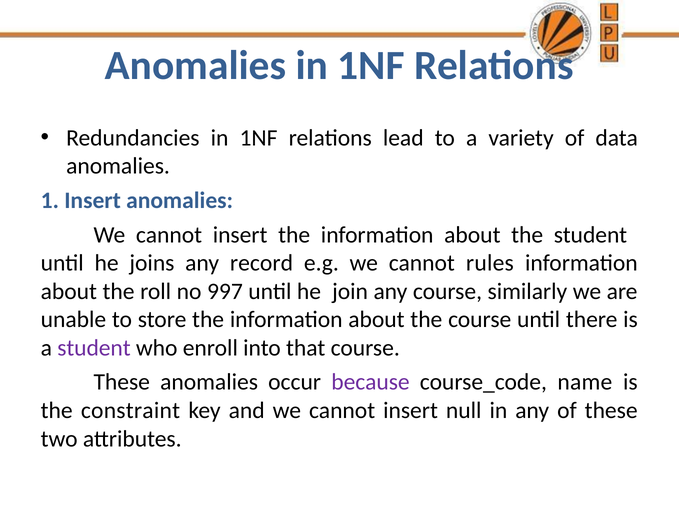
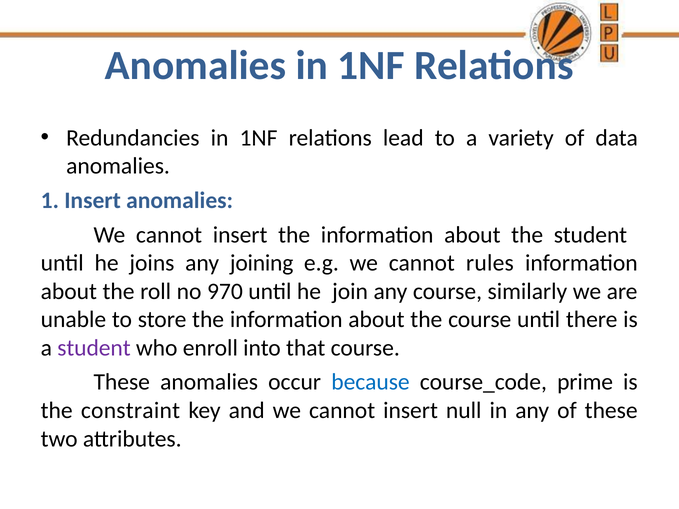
record: record -> joining (262, 263)
997: 997 -> 970 (225, 292)
because colour: purple -> blue (371, 382)
name: name -> prime (585, 382)
